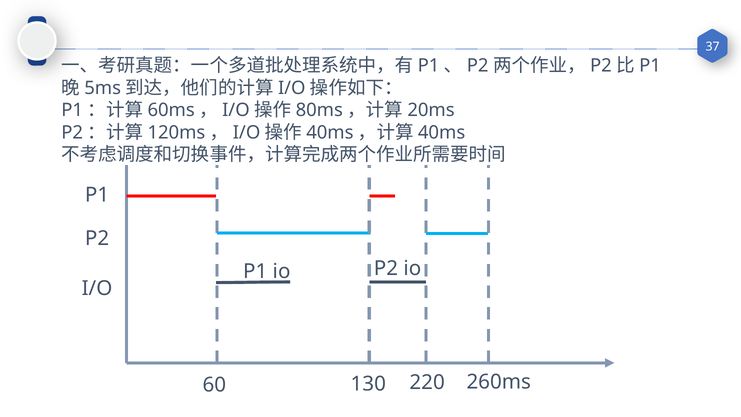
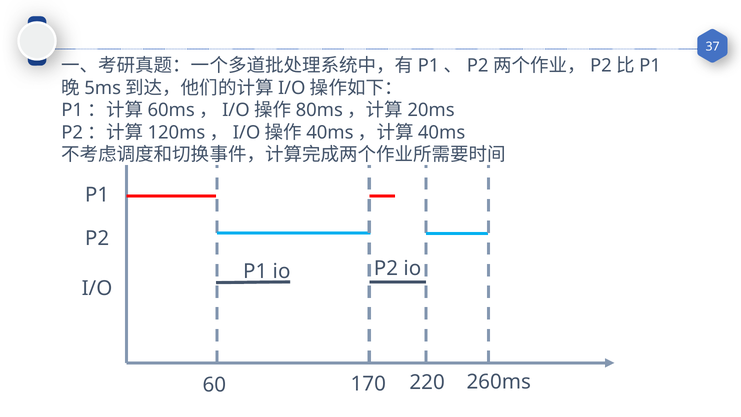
130: 130 -> 170 (368, 384)
